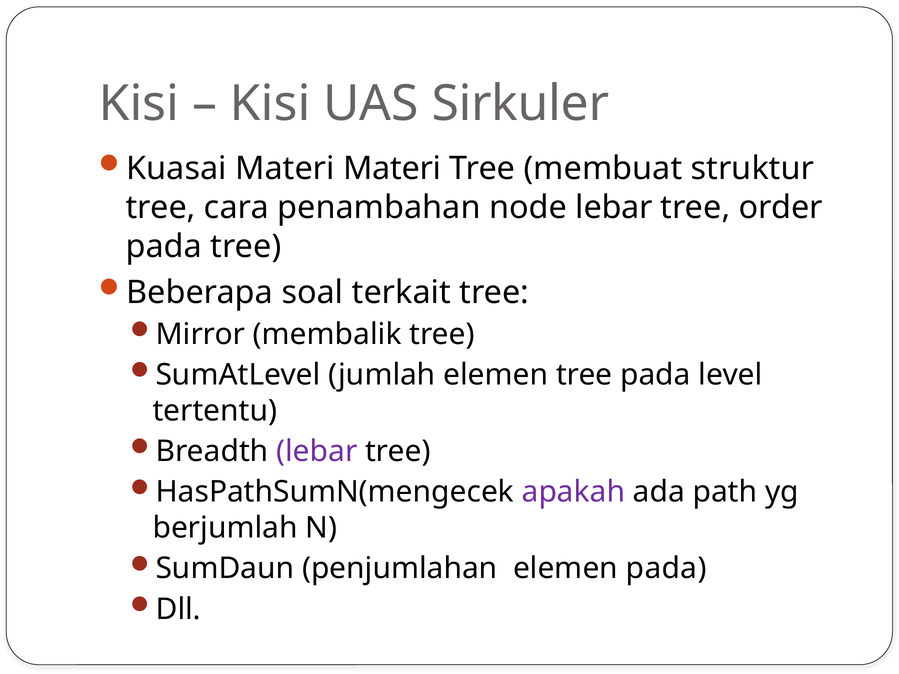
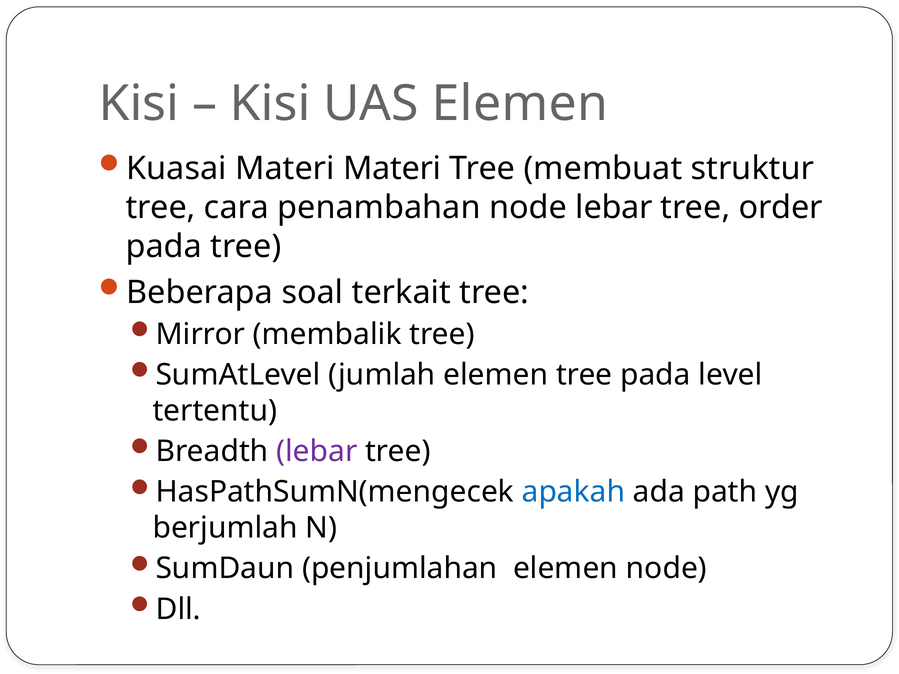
UAS Sirkuler: Sirkuler -> Elemen (520, 104)
apakah colour: purple -> blue (573, 492)
elemen pada: pada -> node (666, 569)
